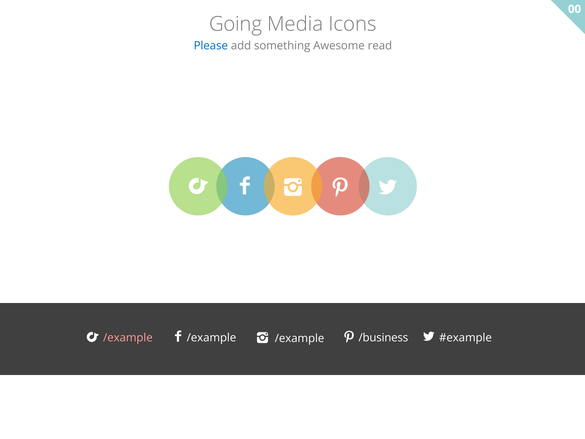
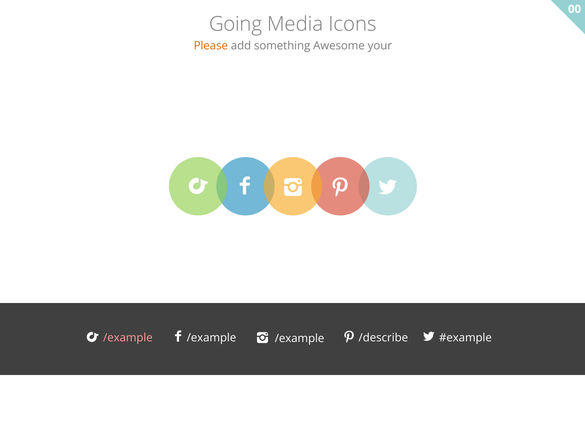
Please colour: blue -> orange (211, 46)
read: read -> your (380, 46)
/business: /business -> /describe (383, 338)
